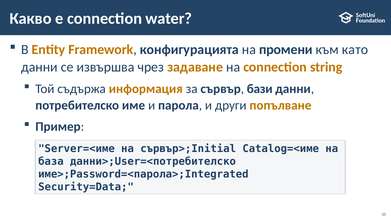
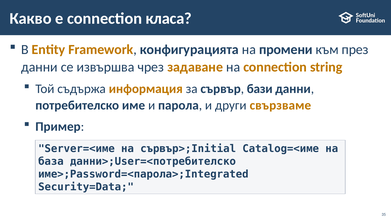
water: water -> класа (169, 19)
като: като -> през (355, 50)
попълване: попълване -> свързваме (280, 105)
